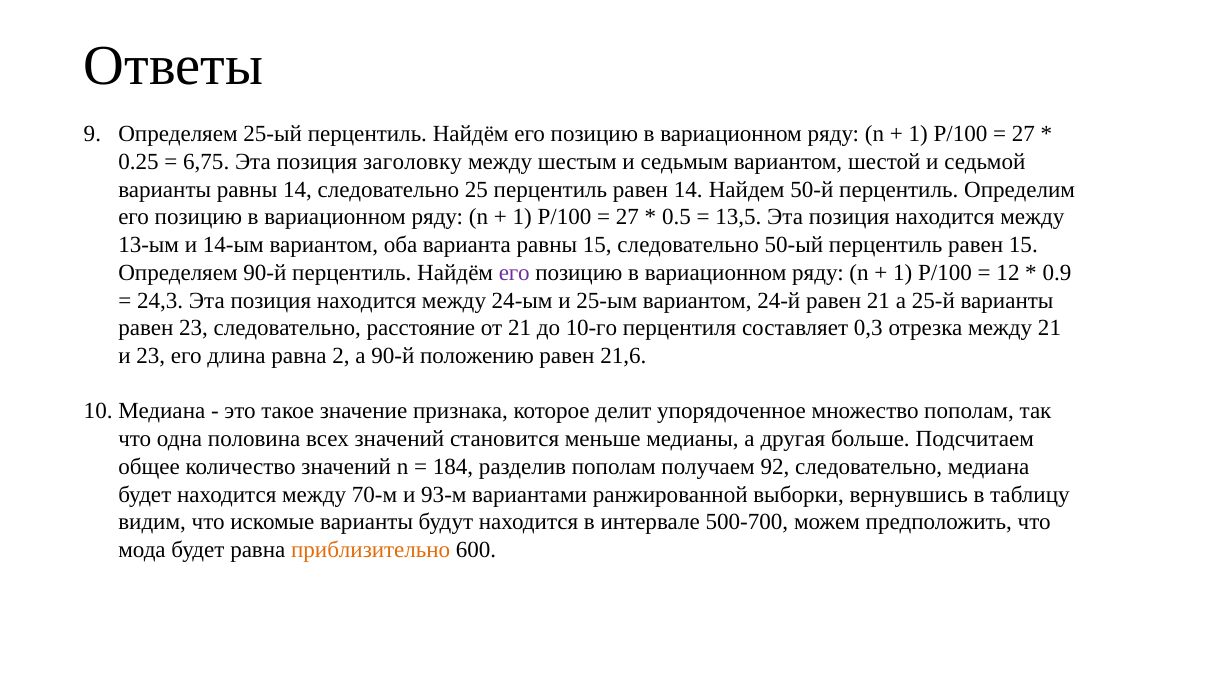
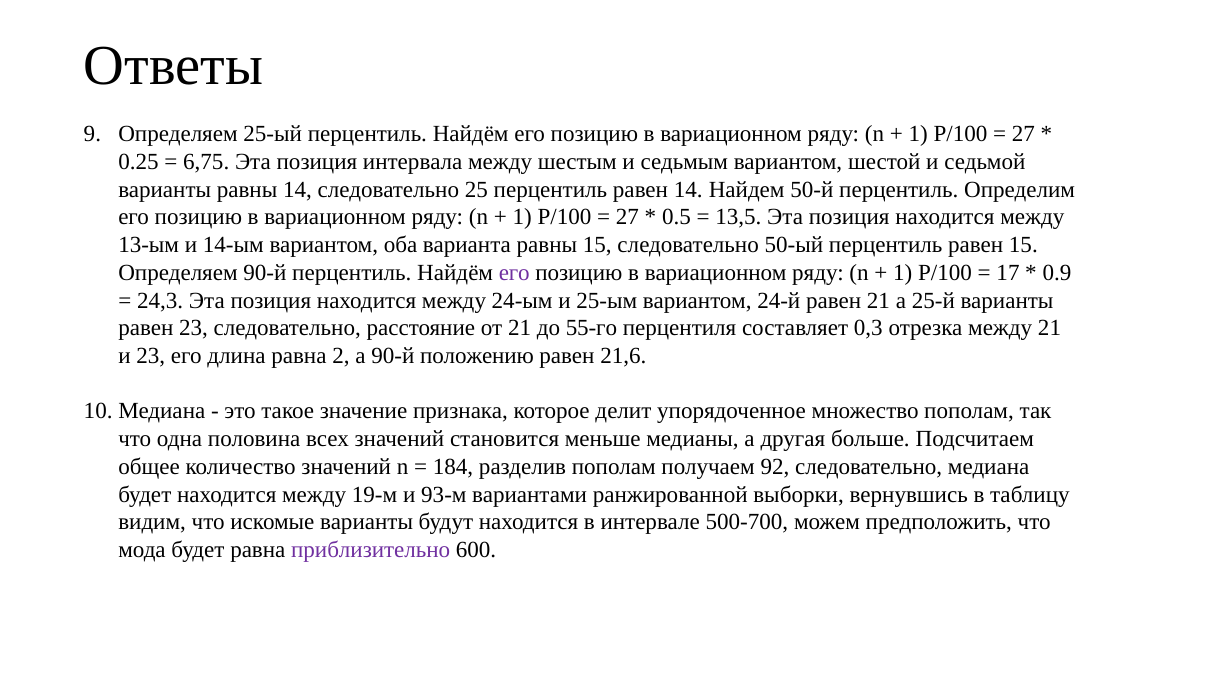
заголовку: заголовку -> интервала (413, 162)
12: 12 -> 17 (1008, 272)
10-го: 10-го -> 55-го (591, 328)
70-м: 70-м -> 19-м (375, 494)
приблизительно colour: orange -> purple (371, 549)
